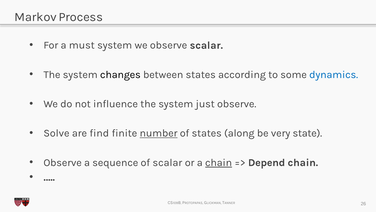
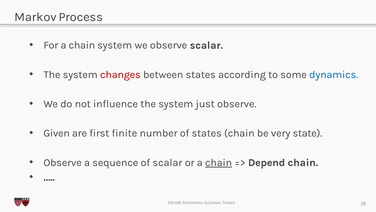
For a must: must -> chain (82, 45)
changes colour: black -> red (120, 74)
Solve: Solve -> Given (57, 133)
find: find -> first (99, 133)
number underline: present -> none (159, 133)
states along: along -> chain (239, 133)
